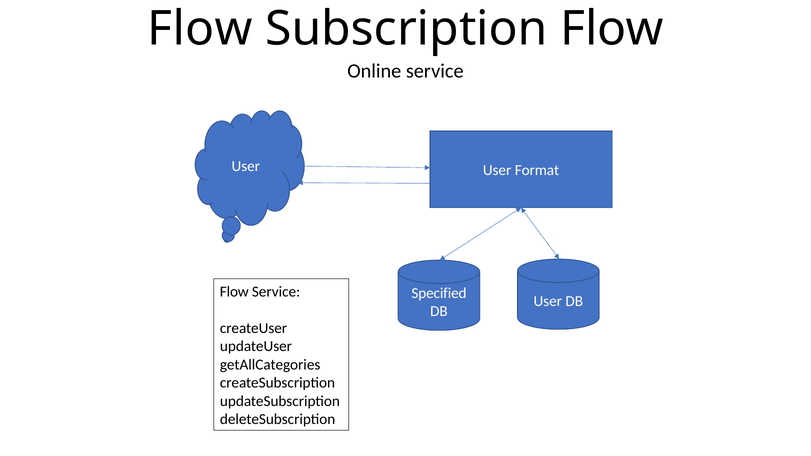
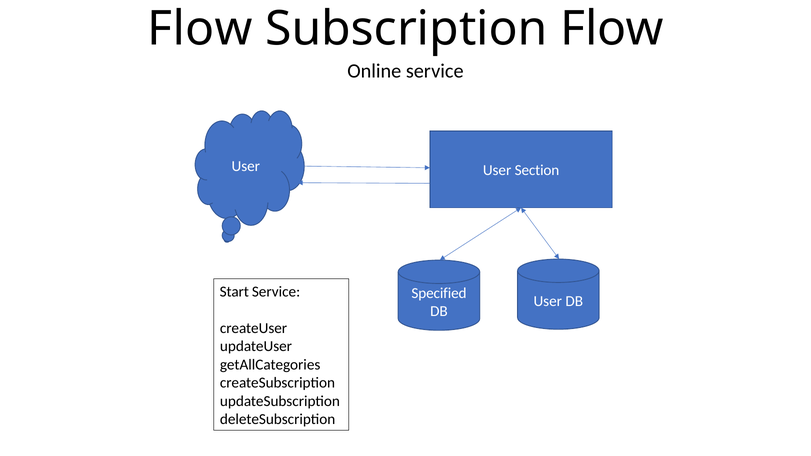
Format: Format -> Section (537, 170)
Flow: Flow -> Start (234, 292)
